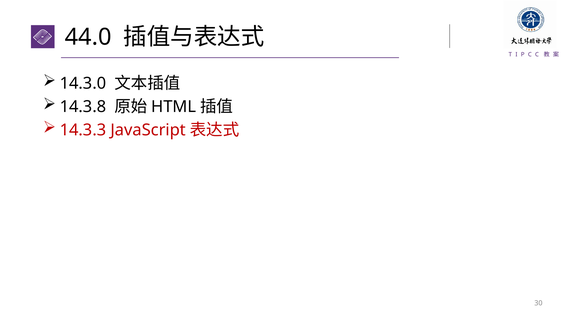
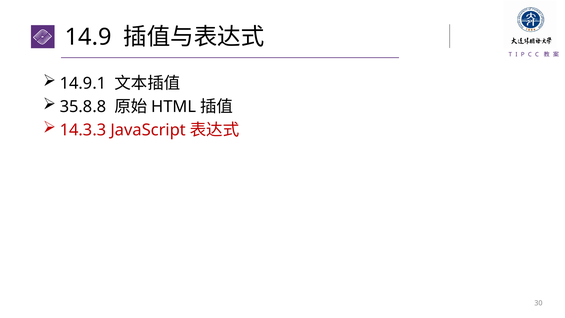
44.0: 44.0 -> 14.9 (88, 37)
14.3.0: 14.3.0 -> 14.9.1 (83, 83)
14.3.8: 14.3.8 -> 35.8.8 (83, 107)
